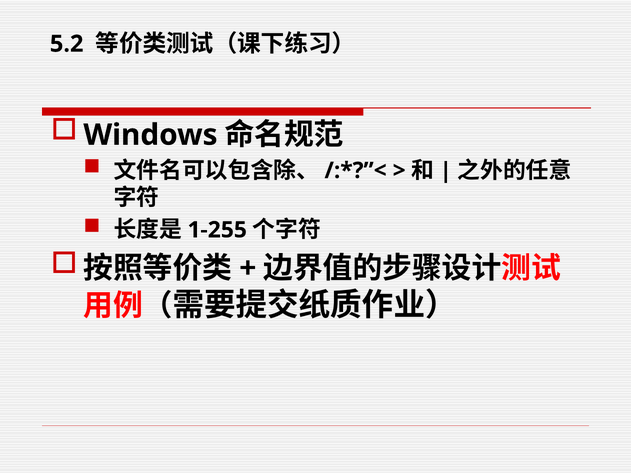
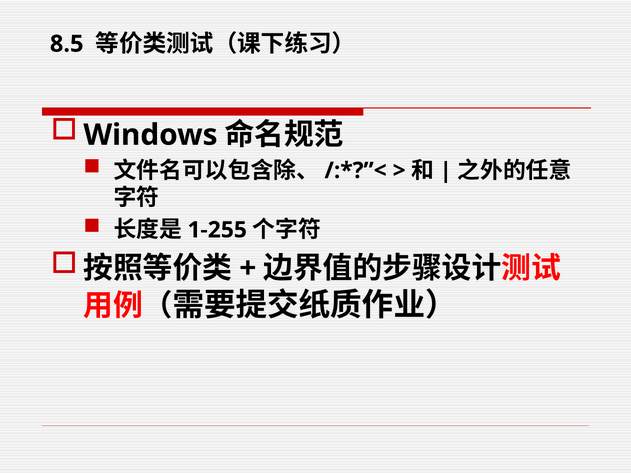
5.2: 5.2 -> 8.5 (67, 44)
